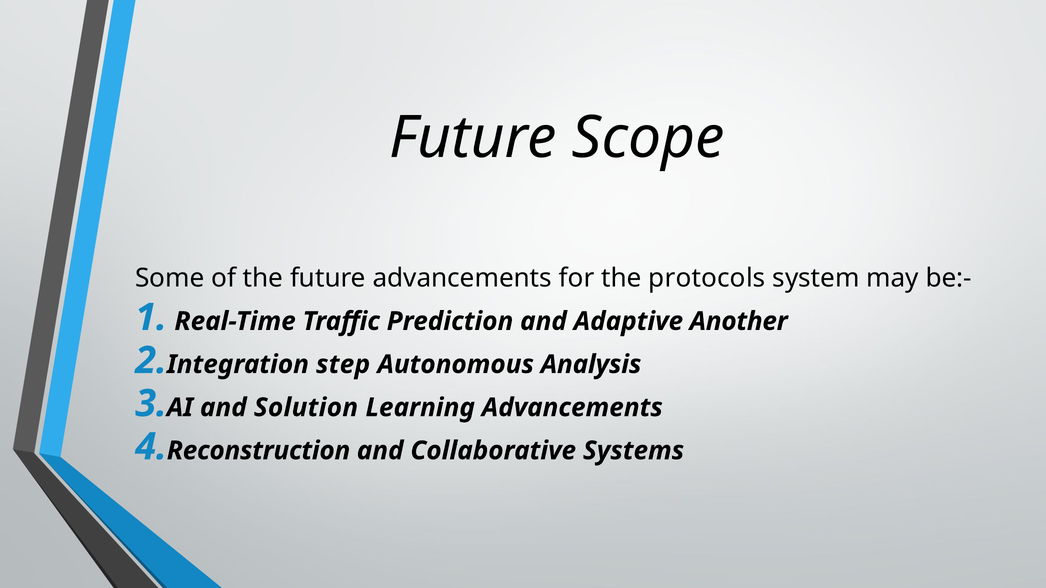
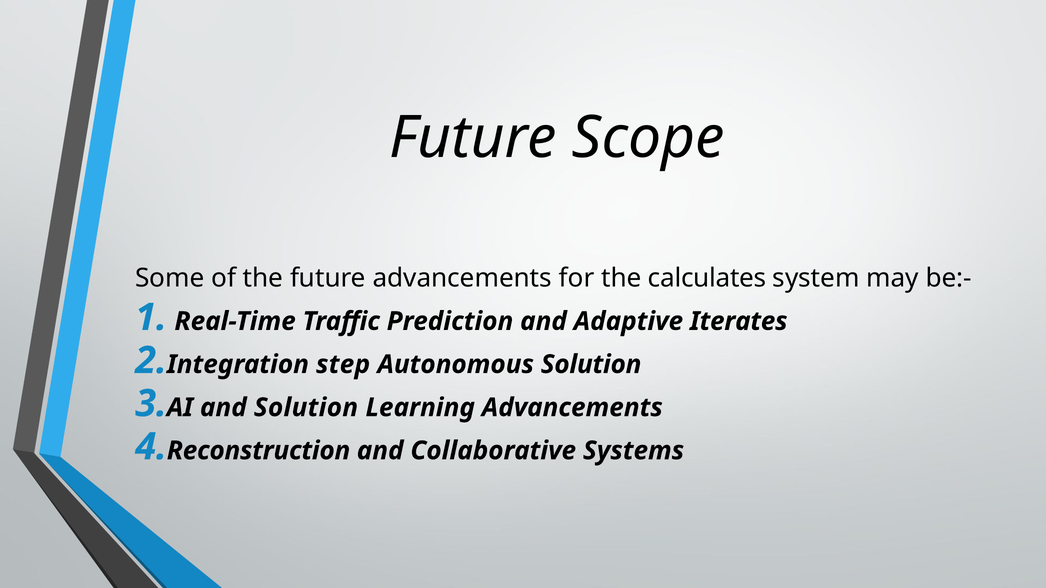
protocols: protocols -> calculates (707, 278)
Another: Another -> Iterates (739, 321)
Autonomous Analysis: Analysis -> Solution (591, 365)
